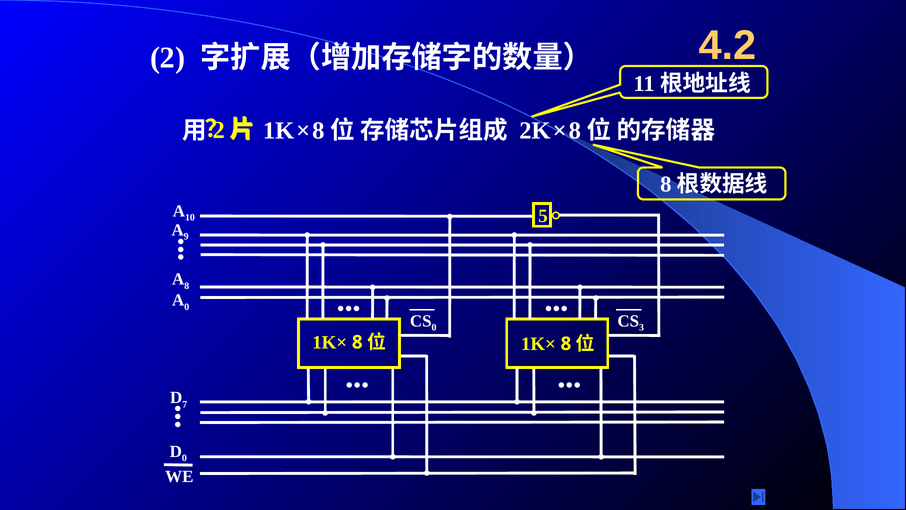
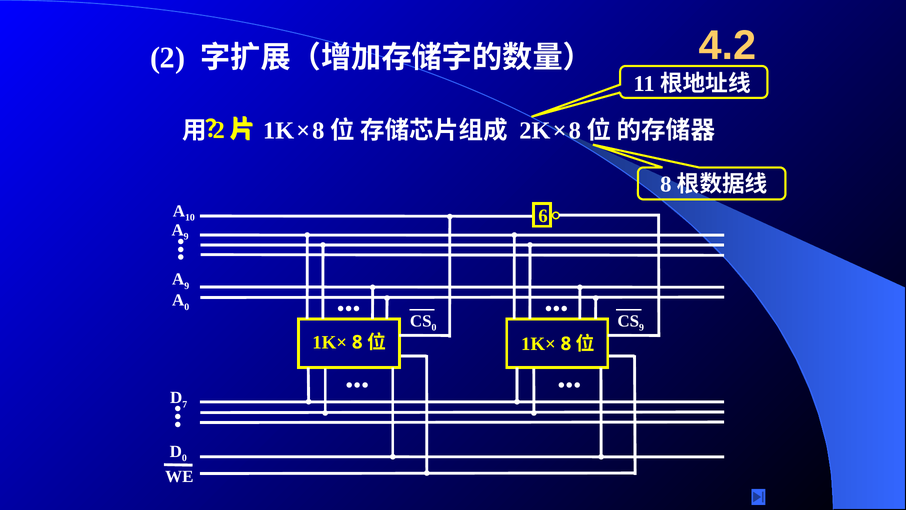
5: 5 -> 6 (543, 216)
8: 8 -> 9 (187, 286)
3: 3 -> 9 (642, 327)
